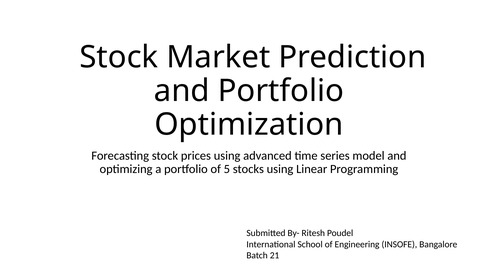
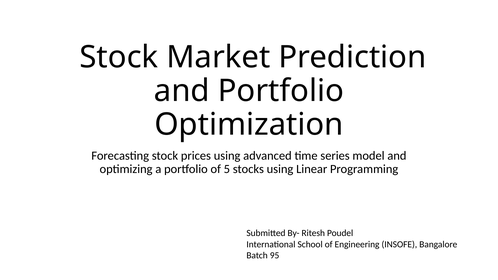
21: 21 -> 95 (275, 256)
